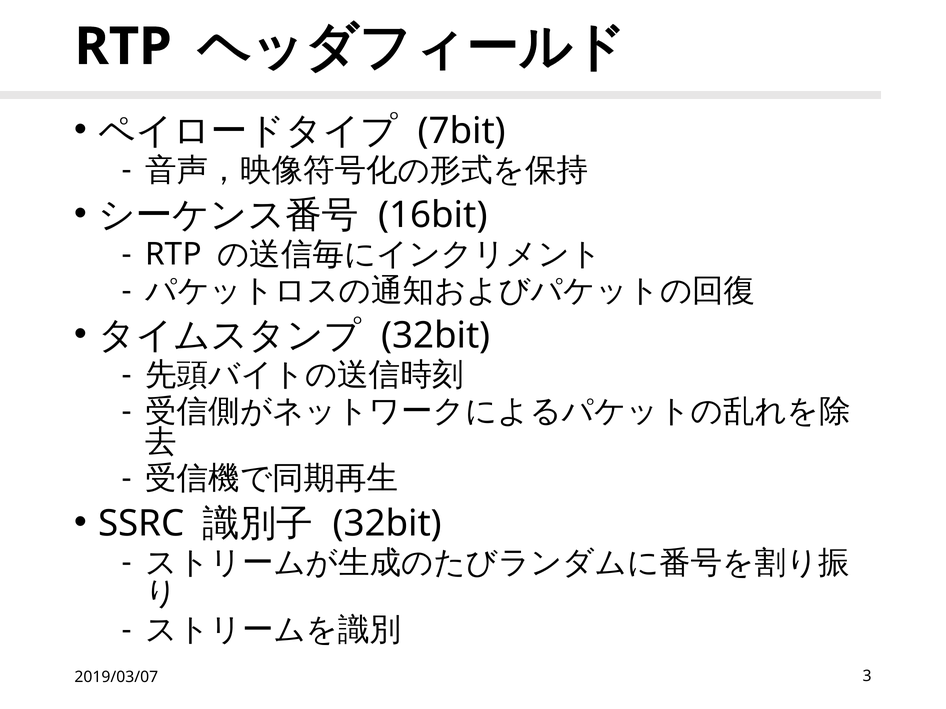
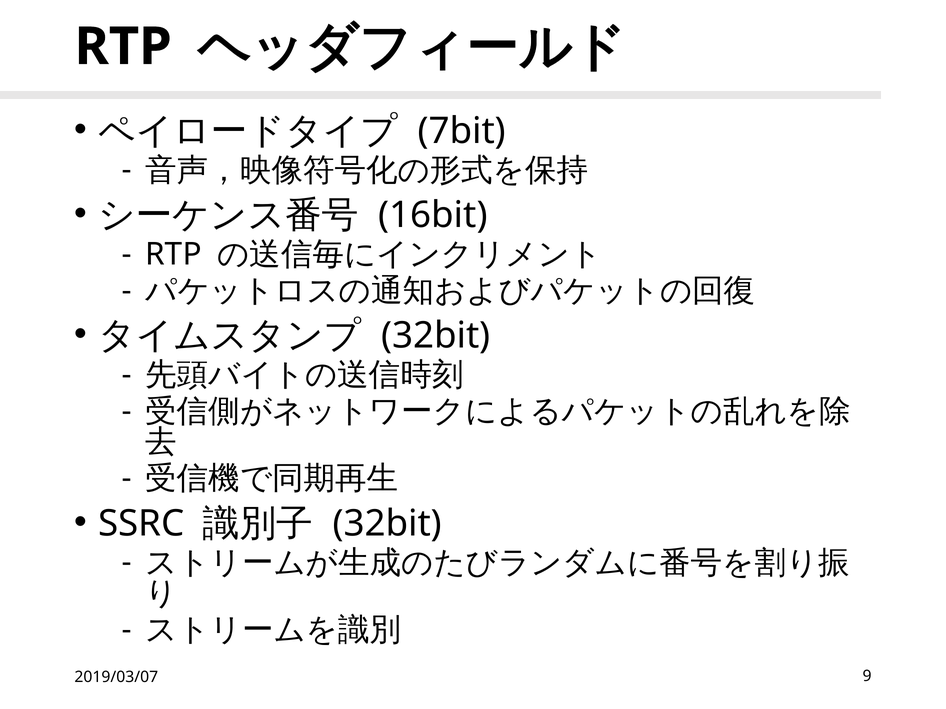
3: 3 -> 9 (867, 676)
